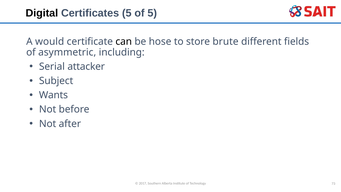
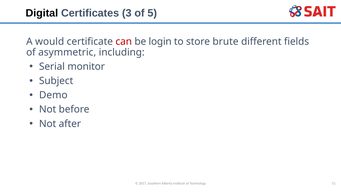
Certificates 5: 5 -> 3 (127, 13)
can colour: black -> red (124, 41)
hose: hose -> login (160, 41)
attacker: attacker -> monitor (86, 66)
Wants: Wants -> Demo (53, 95)
